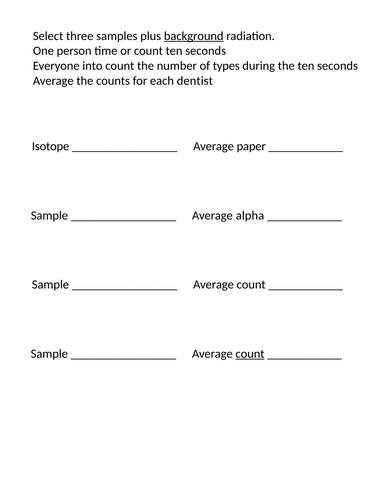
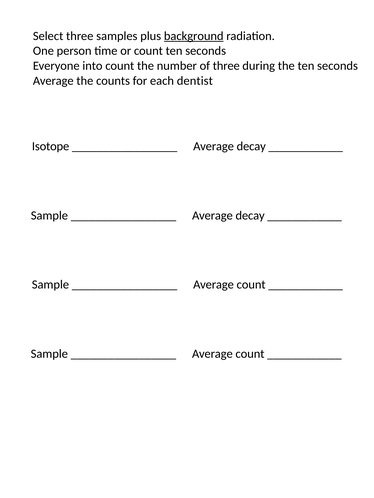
of types: types -> three (226, 66)
paper: paper -> decay (251, 147)
alpha: alpha -> decay (250, 216)
count underline: present -> none (250, 354)
